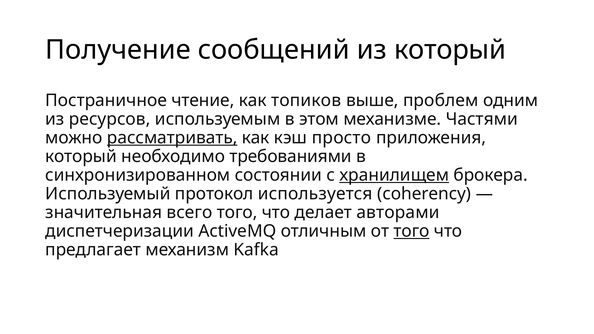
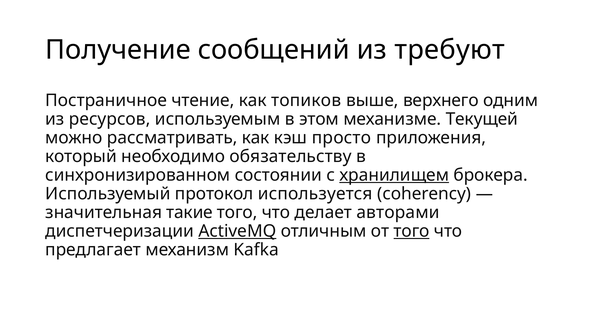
из который: который -> требуют (450, 50)
проблем: проблем -> верхнего (441, 100)
Частями: Частями -> Текущей (482, 119)
рассматривать underline: present -> none (172, 138)
требованиями: требованиями -> обязательству (291, 156)
всего: всего -> такие (190, 212)
ActiveMQ underline: none -> present (237, 231)
